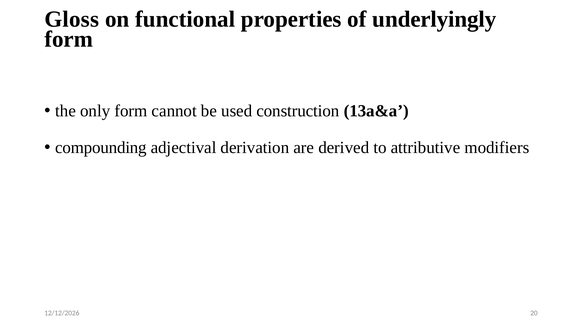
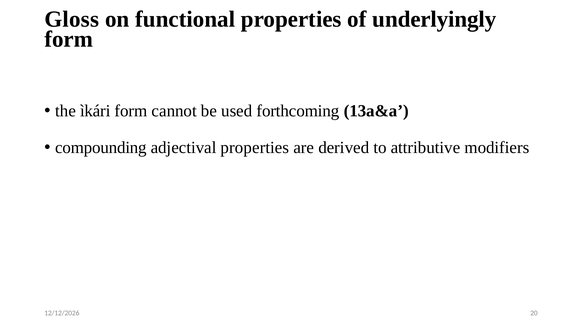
only: only -> ìkári (95, 111)
construction: construction -> forthcoming (298, 111)
adjectival derivation: derivation -> properties (255, 147)
